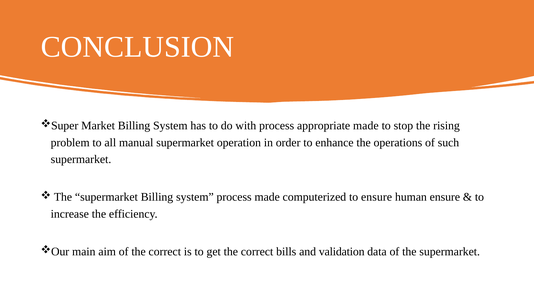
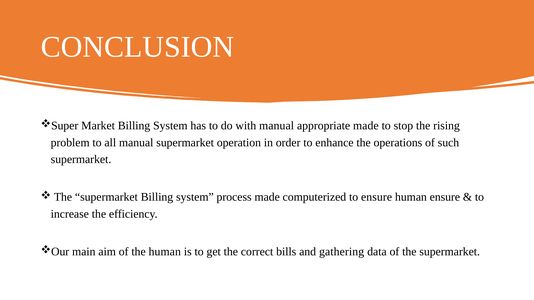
with process: process -> manual (277, 126)
of the correct: correct -> human (165, 252)
validation: validation -> gathering (342, 252)
